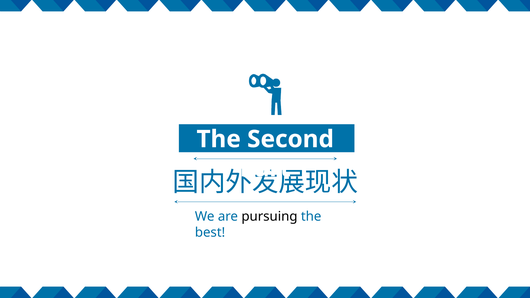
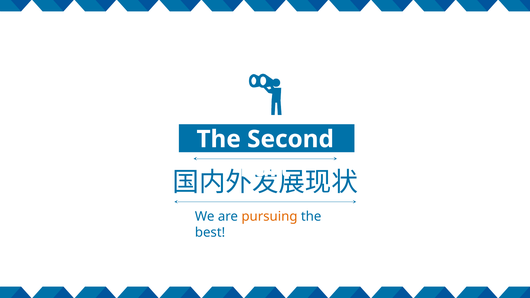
pursuing colour: black -> orange (269, 217)
